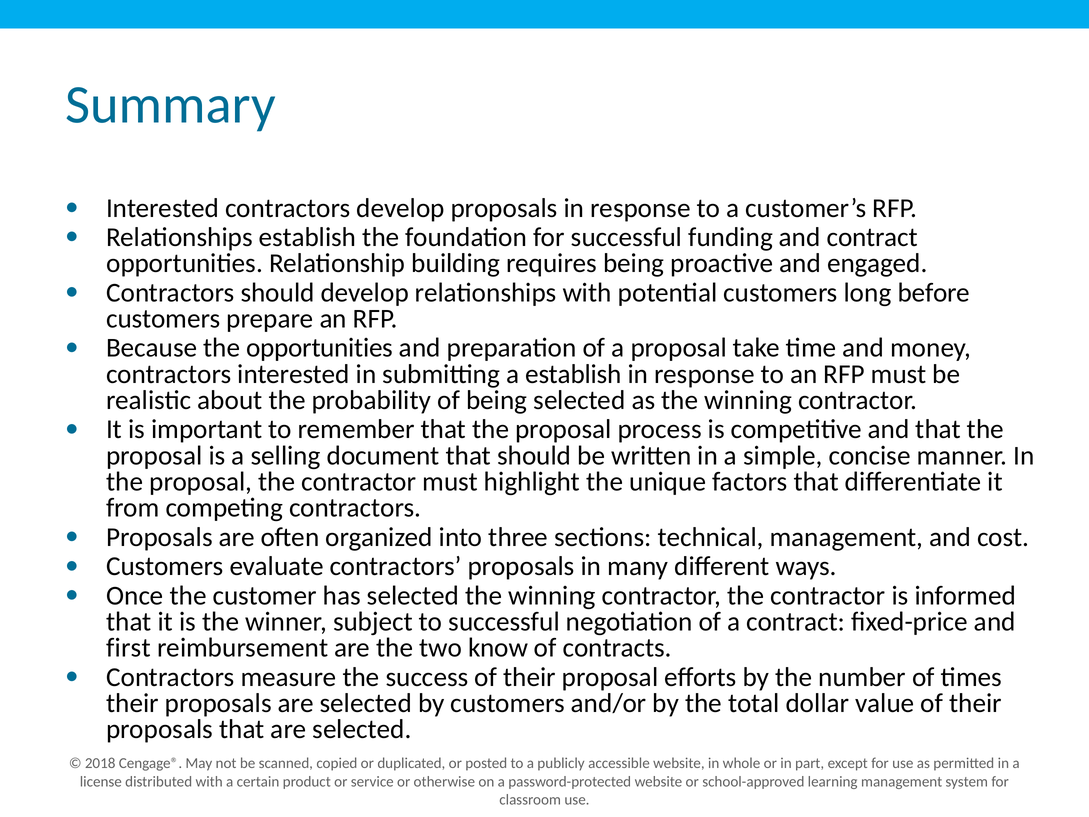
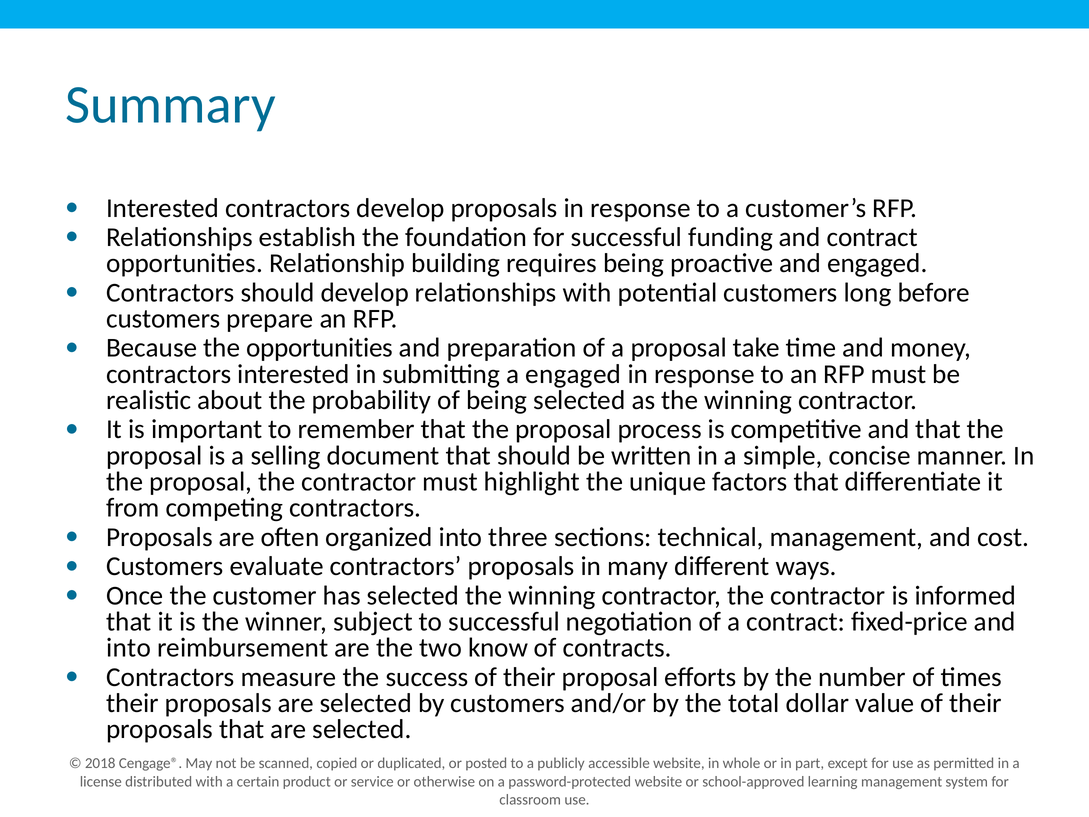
a establish: establish -> engaged (573, 374)
first: first -> into (129, 648)
